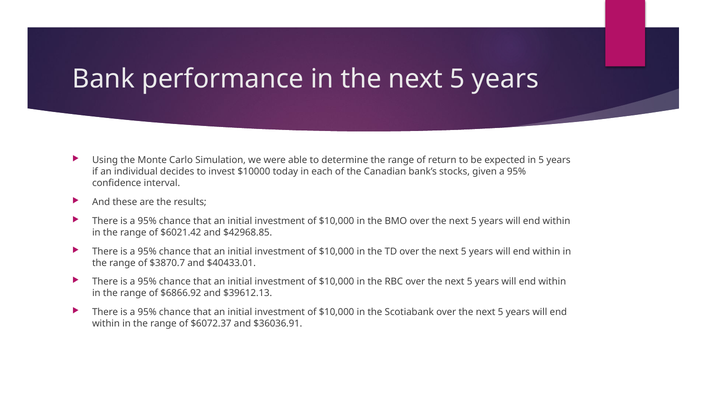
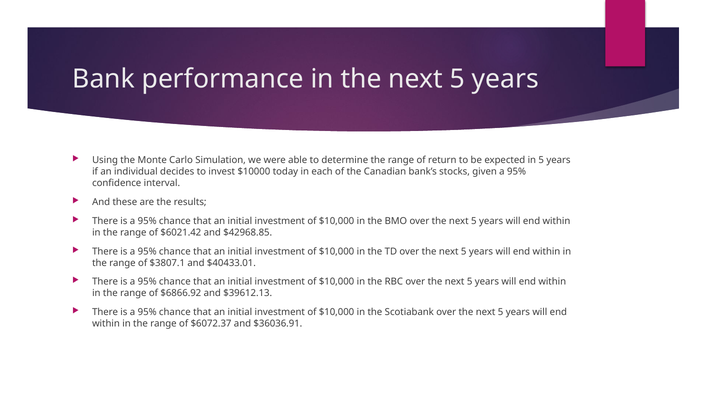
$3870.7: $3870.7 -> $3807.1 (167, 263)
